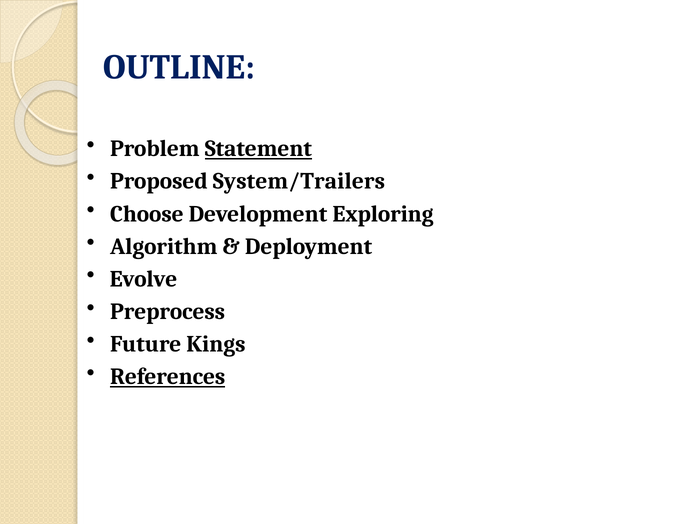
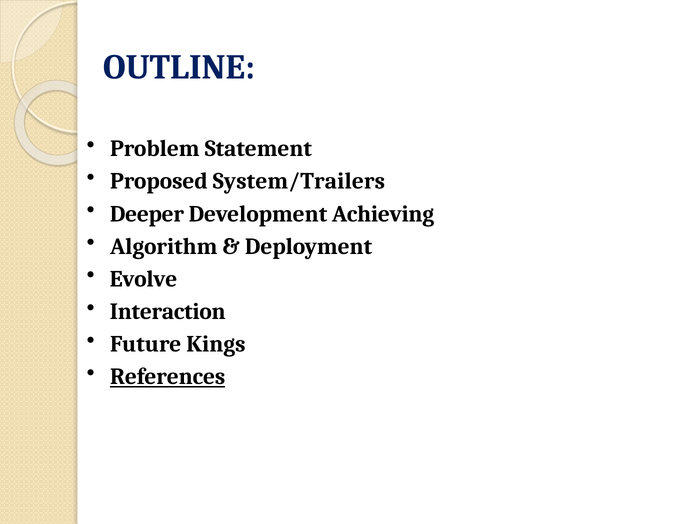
Statement underline: present -> none (258, 149)
Choose: Choose -> Deeper (147, 214)
Exploring: Exploring -> Achieving (383, 214)
Preprocess: Preprocess -> Interaction (168, 312)
